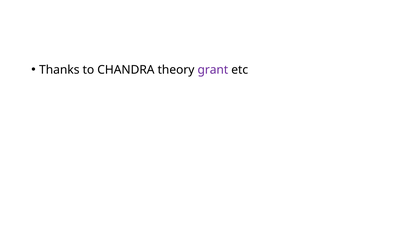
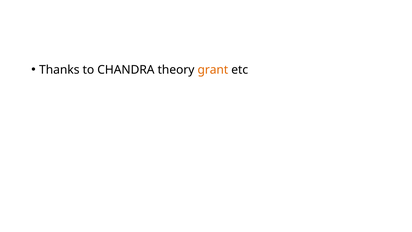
grant colour: purple -> orange (213, 70)
